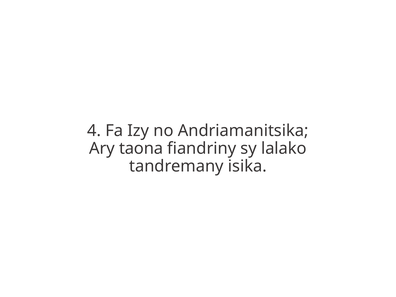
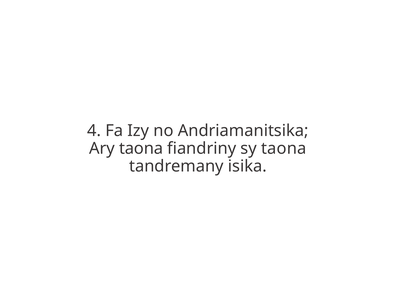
sy lalako: lalako -> taona (284, 148)
